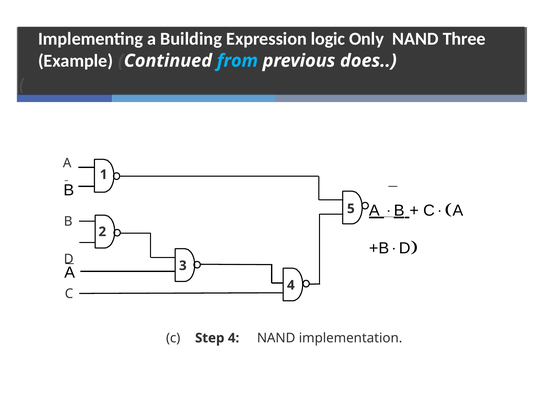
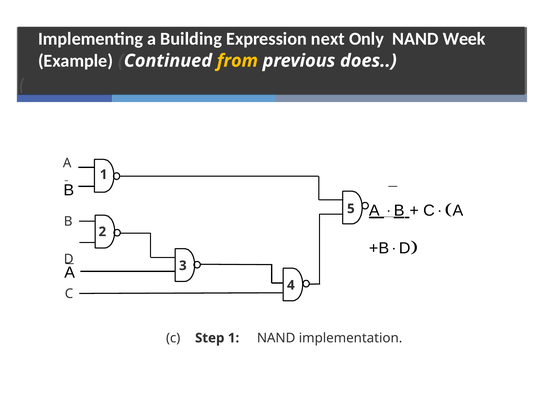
logic: logic -> next (328, 39)
Three: Three -> Week (464, 39)
from colour: light blue -> yellow (237, 61)
Step 4: 4 -> 1 (234, 338)
